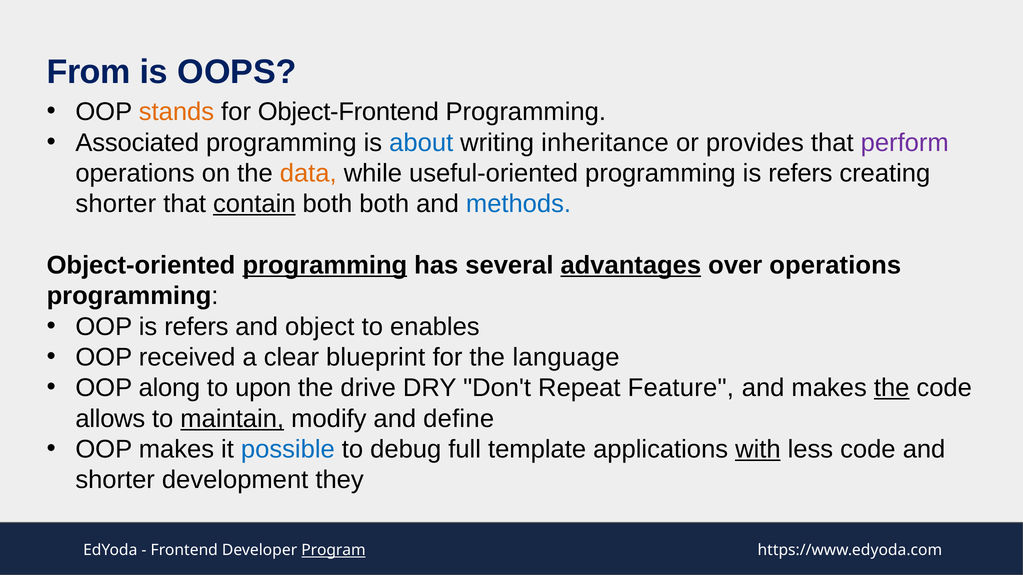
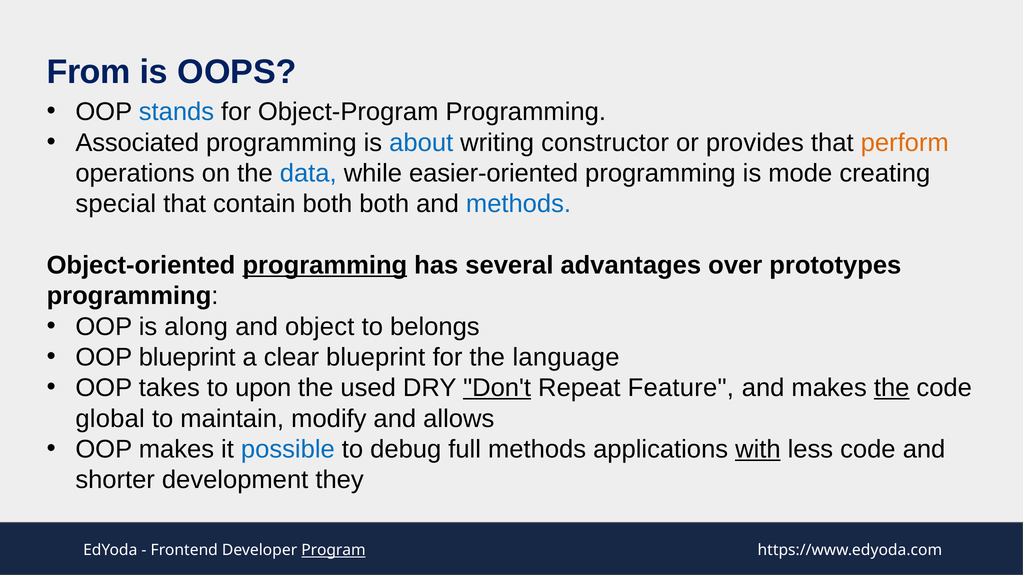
stands colour: orange -> blue (176, 112)
Object-Frontend: Object-Frontend -> Object-Program (348, 112)
inheritance: inheritance -> constructor (605, 143)
perform colour: purple -> orange (905, 143)
data colour: orange -> blue (308, 173)
useful-oriented: useful-oriented -> easier-oriented (494, 173)
programming is refers: refers -> mode (800, 173)
shorter: shorter -> special (116, 204)
contain underline: present -> none (254, 204)
advantages underline: present -> none (631, 265)
over operations: operations -> prototypes (835, 265)
OOP is refers: refers -> along (196, 327)
enables: enables -> belongs (435, 327)
OOP received: received -> blueprint (187, 358)
along: along -> takes (169, 388)
drive: drive -> used (368, 388)
Don't underline: none -> present (497, 388)
allows: allows -> global (110, 419)
maintain underline: present -> none (232, 419)
define: define -> allows (459, 419)
full template: template -> methods (537, 450)
